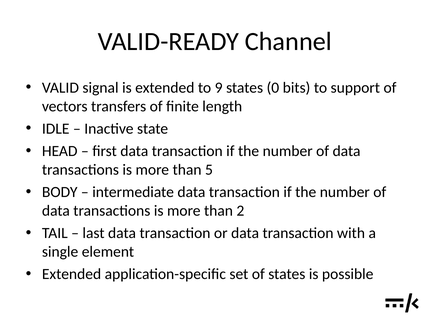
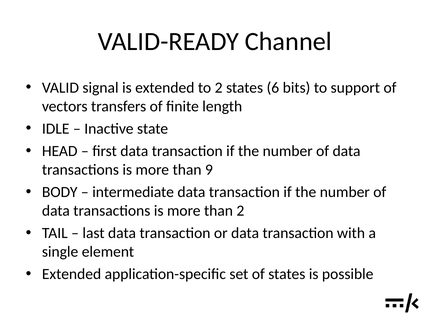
to 9: 9 -> 2 (219, 88)
0: 0 -> 6 (273, 88)
5: 5 -> 9 (209, 170)
